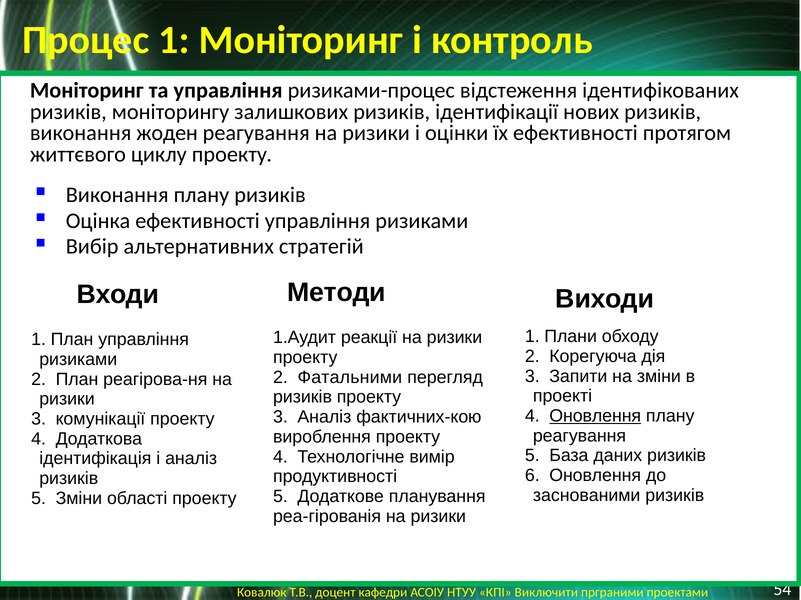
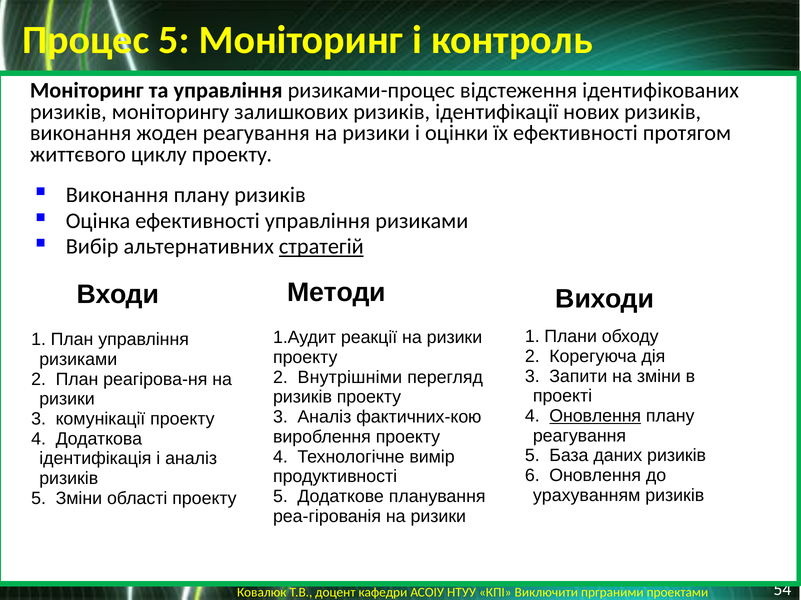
Процес 1: 1 -> 5 (174, 40)
стратегій underline: none -> present (321, 247)
Фатальними: Фатальними -> Внутрішніми (350, 378)
заснованими: заснованими -> урахуванням (587, 496)
